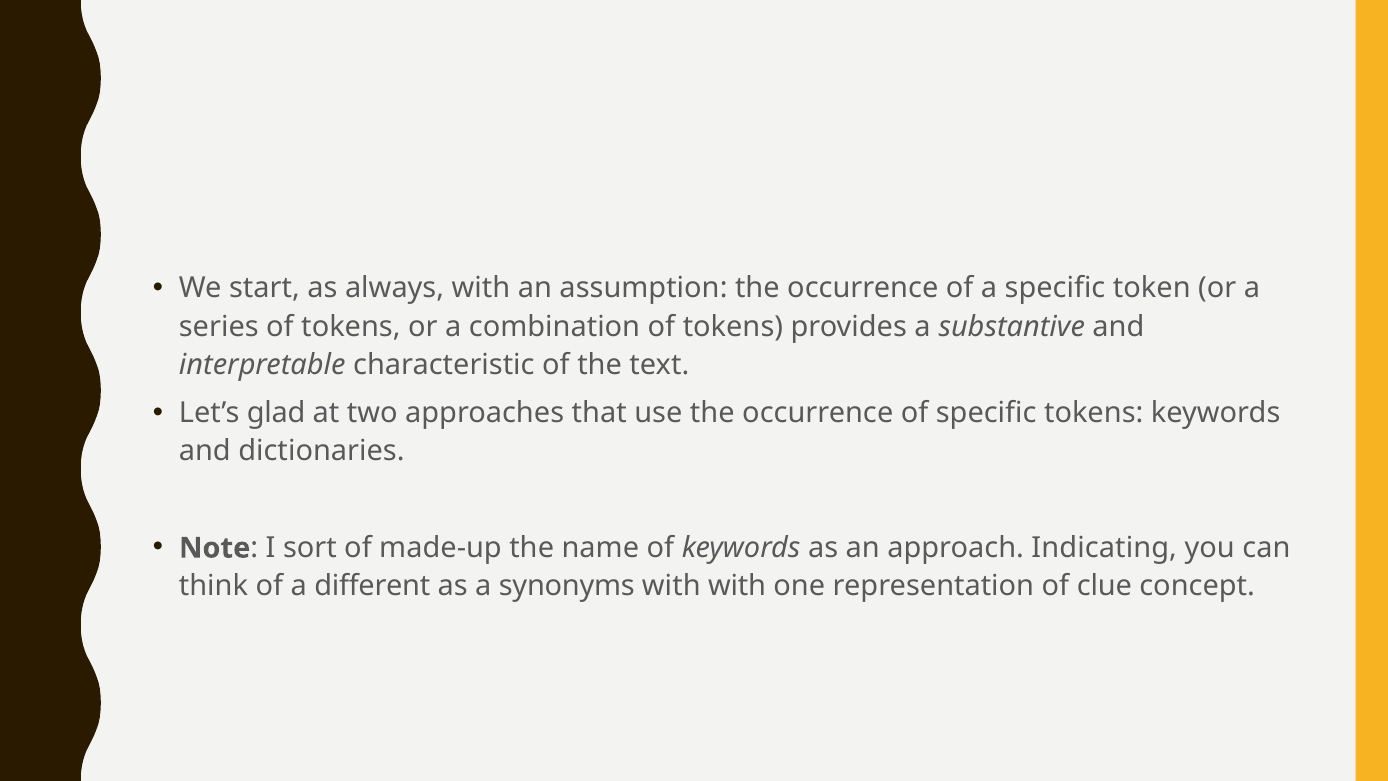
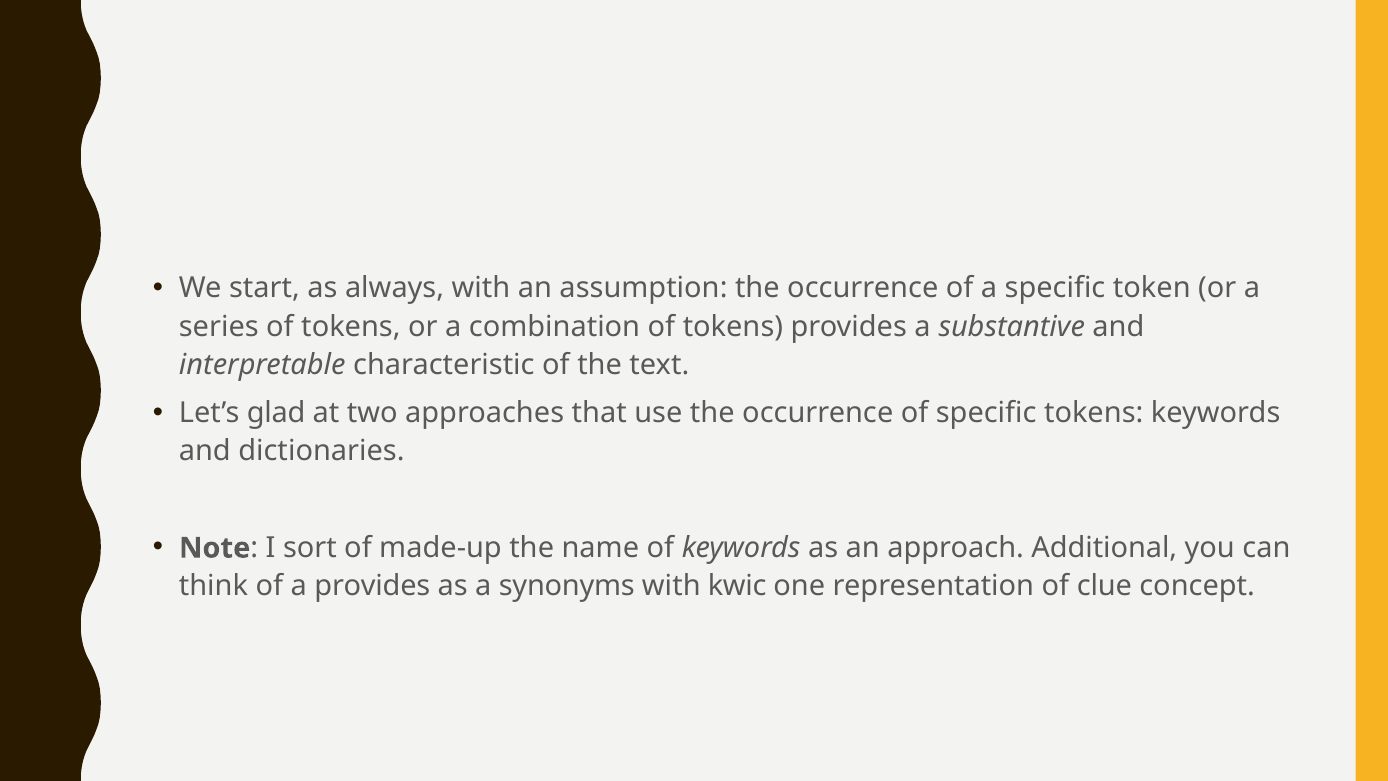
Indicating: Indicating -> Additional (1104, 548)
a different: different -> provides (372, 586)
with with: with -> kwic (737, 586)
